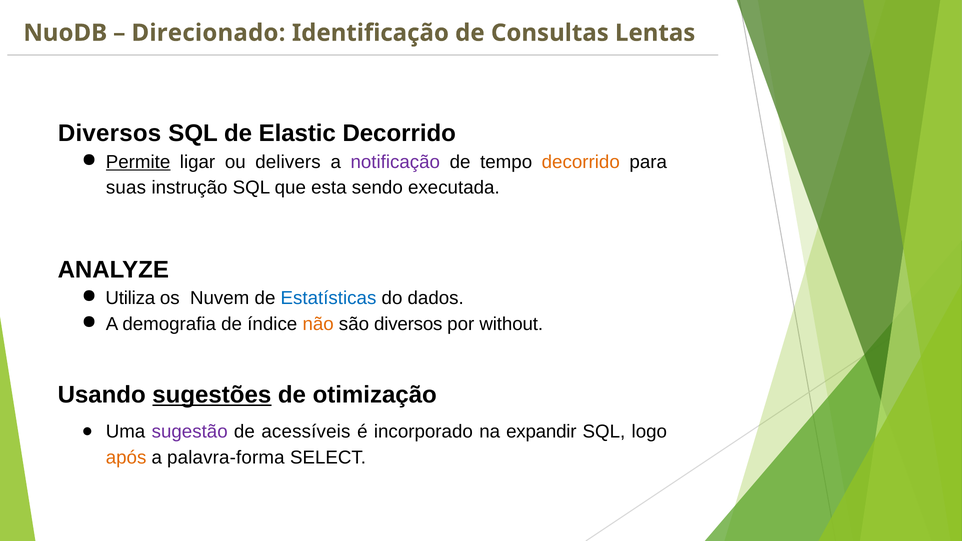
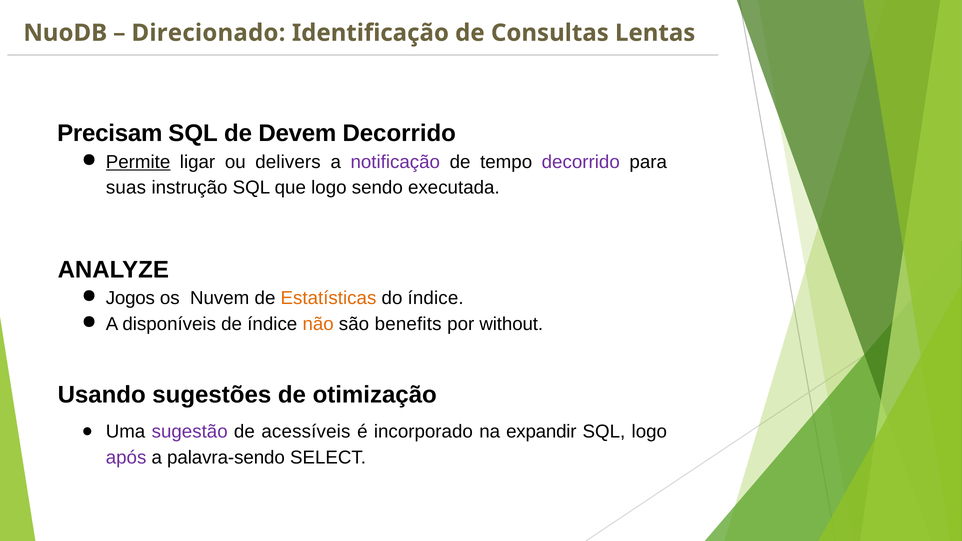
Diversos: Diversos -> Precisam (110, 133)
Elastic: Elastic -> Devem (297, 133)
decorrido colour: orange -> purple (581, 162)
que esta: esta -> logo (329, 188)
Utiliza: Utiliza -> Jogos (130, 298)
Estatísticas colour: blue -> orange (329, 298)
do dados: dados -> índice (436, 298)
demografia: demografia -> disponíveis (169, 324)
são diversos: diversos -> benefits (408, 324)
sugestões underline: present -> none (212, 395)
após colour: orange -> purple (126, 457)
palavra-forma: palavra-forma -> palavra-sendo (226, 457)
